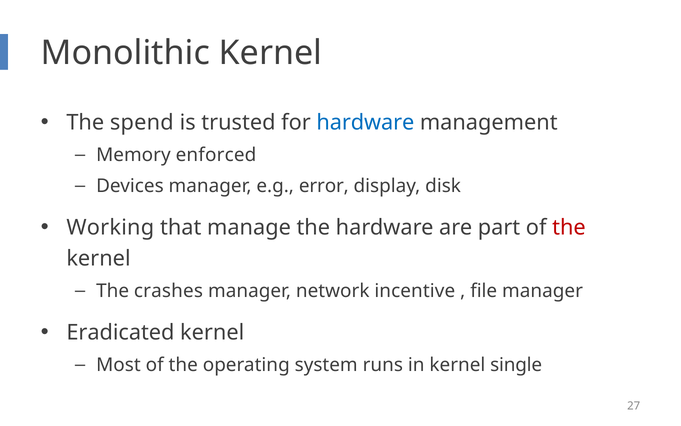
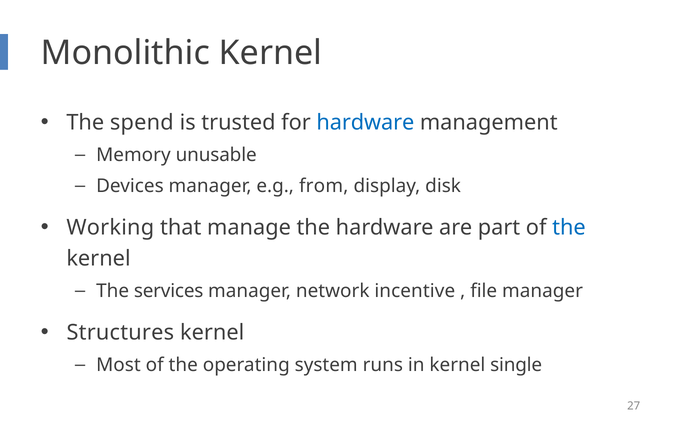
enforced: enforced -> unusable (216, 155)
error: error -> from (324, 186)
the colour: red -> blue (569, 227)
crashes: crashes -> services (169, 291)
Eradicated: Eradicated -> Structures (120, 332)
